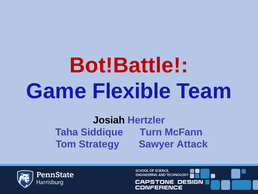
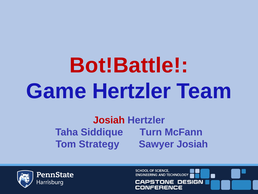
Game Flexible: Flexible -> Hertzler (132, 91)
Josiah colour: black -> red (109, 120)
Sawyer Attack: Attack -> Josiah (192, 144)
